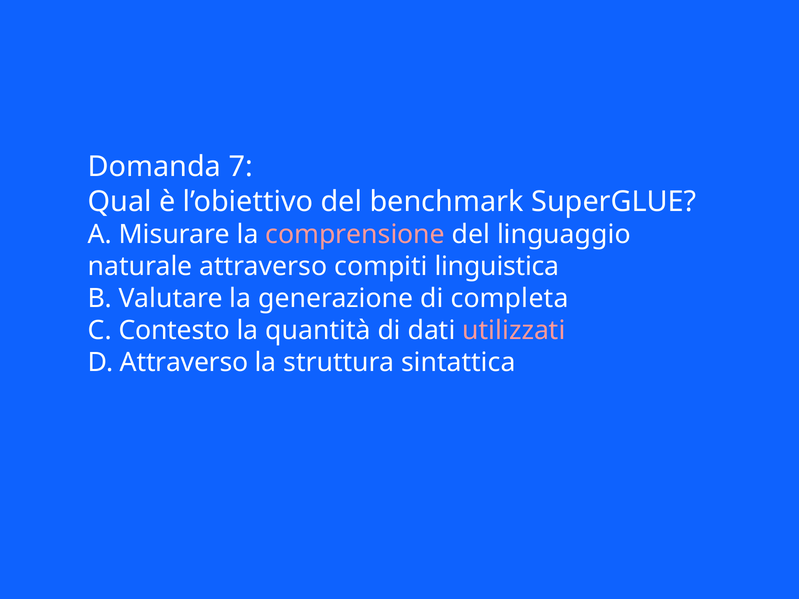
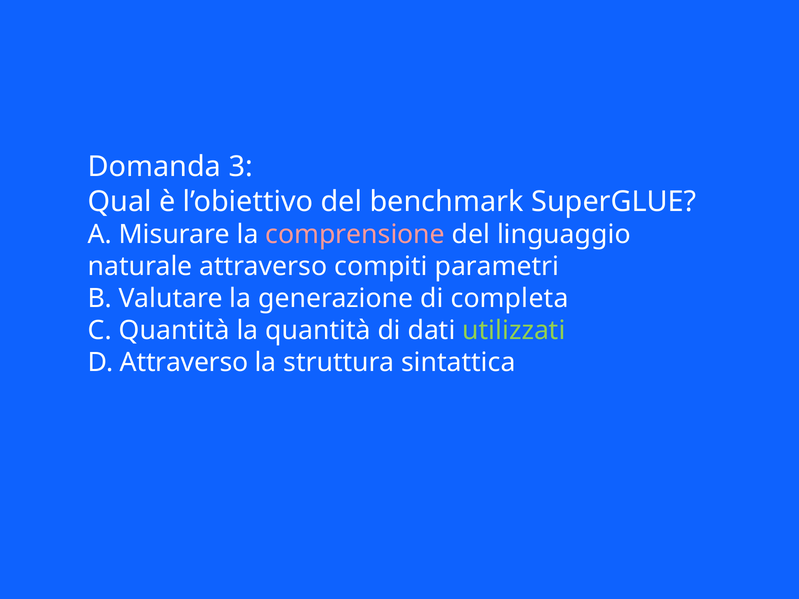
7: 7 -> 3 (241, 167)
linguistica: linguistica -> parametri (497, 267)
C Contesto: Contesto -> Quantità (174, 331)
utilizzati colour: pink -> light green (514, 331)
